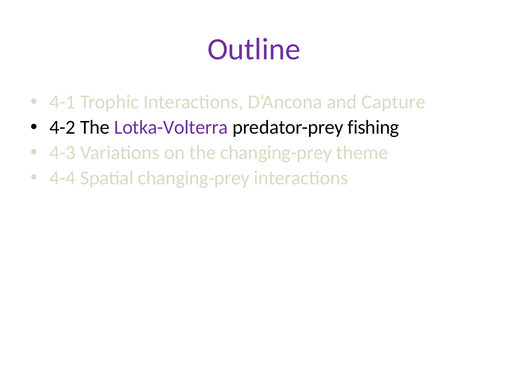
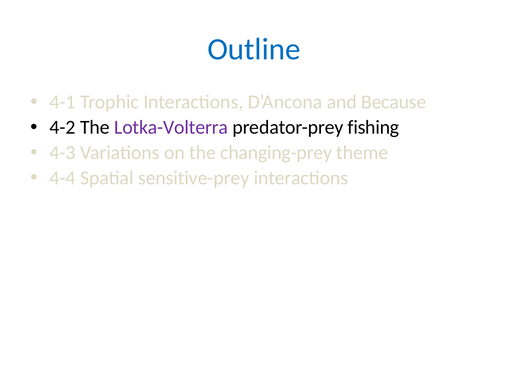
Outline colour: purple -> blue (254, 49)
Capture: Capture -> Because (394, 102)
Spatial changing-prey: changing-prey -> sensitive-prey (194, 178)
